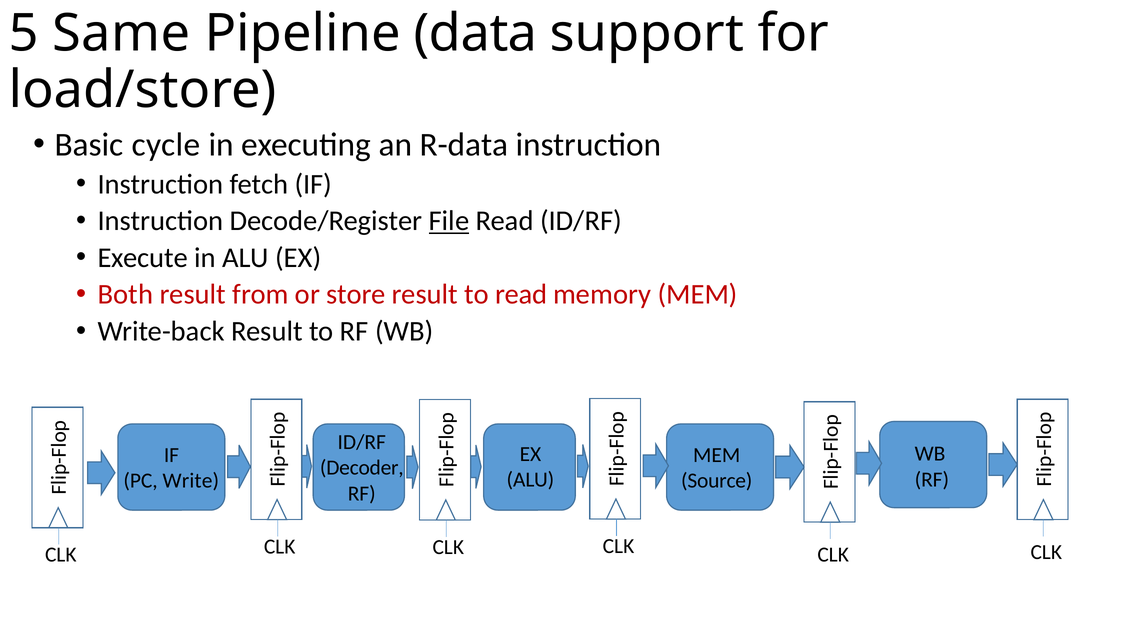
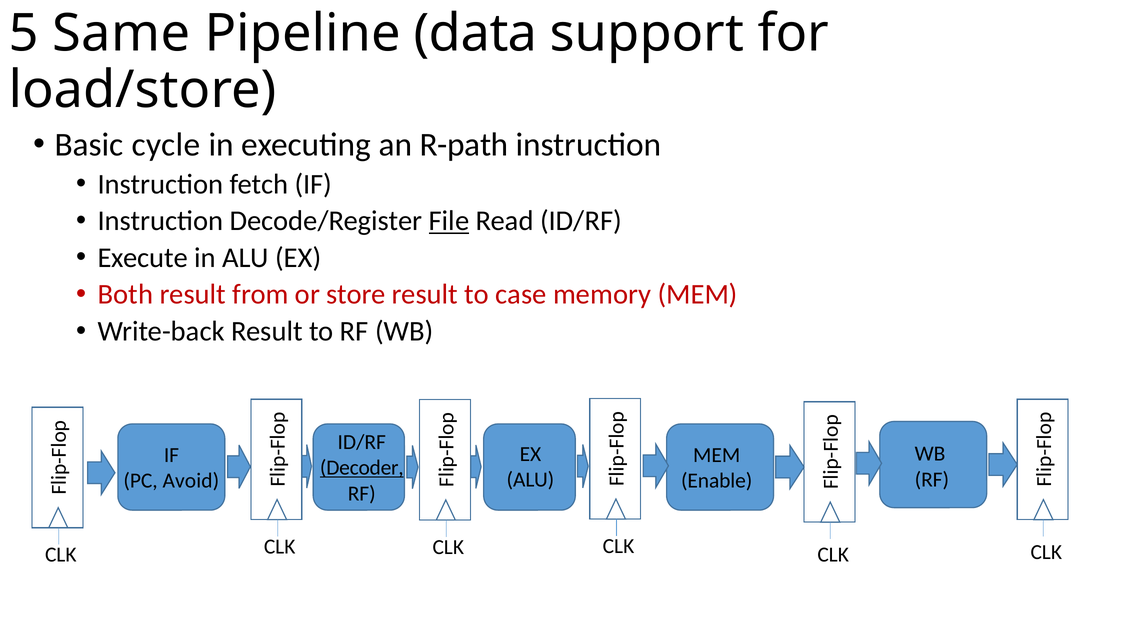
R-data: R-data -> R-path (464, 145)
to read: read -> case (521, 295)
Decoder underline: none -> present (362, 468)
Write: Write -> Avoid (191, 481)
Source: Source -> Enable (717, 481)
